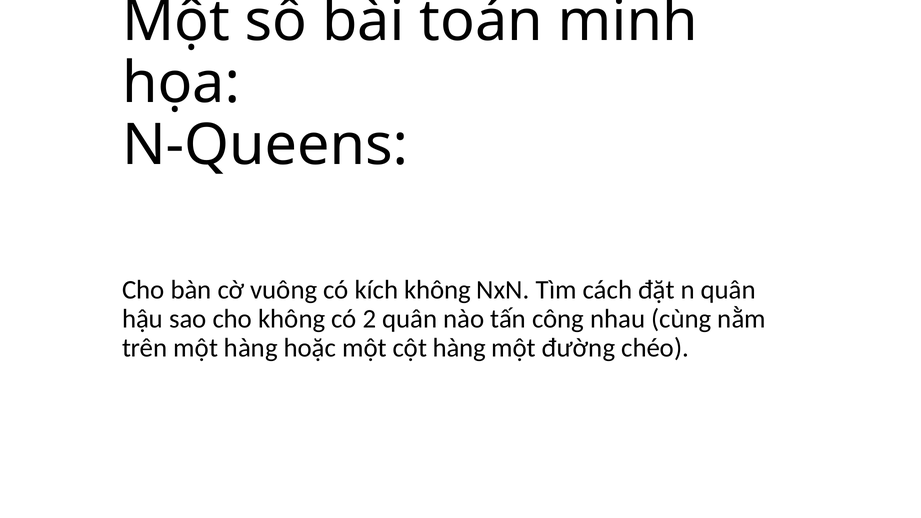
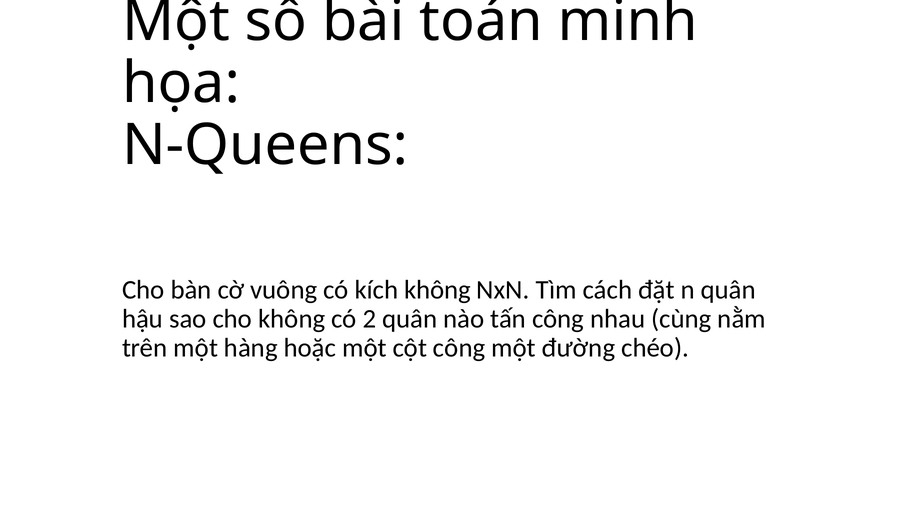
cột hàng: hàng -> công (459, 348)
